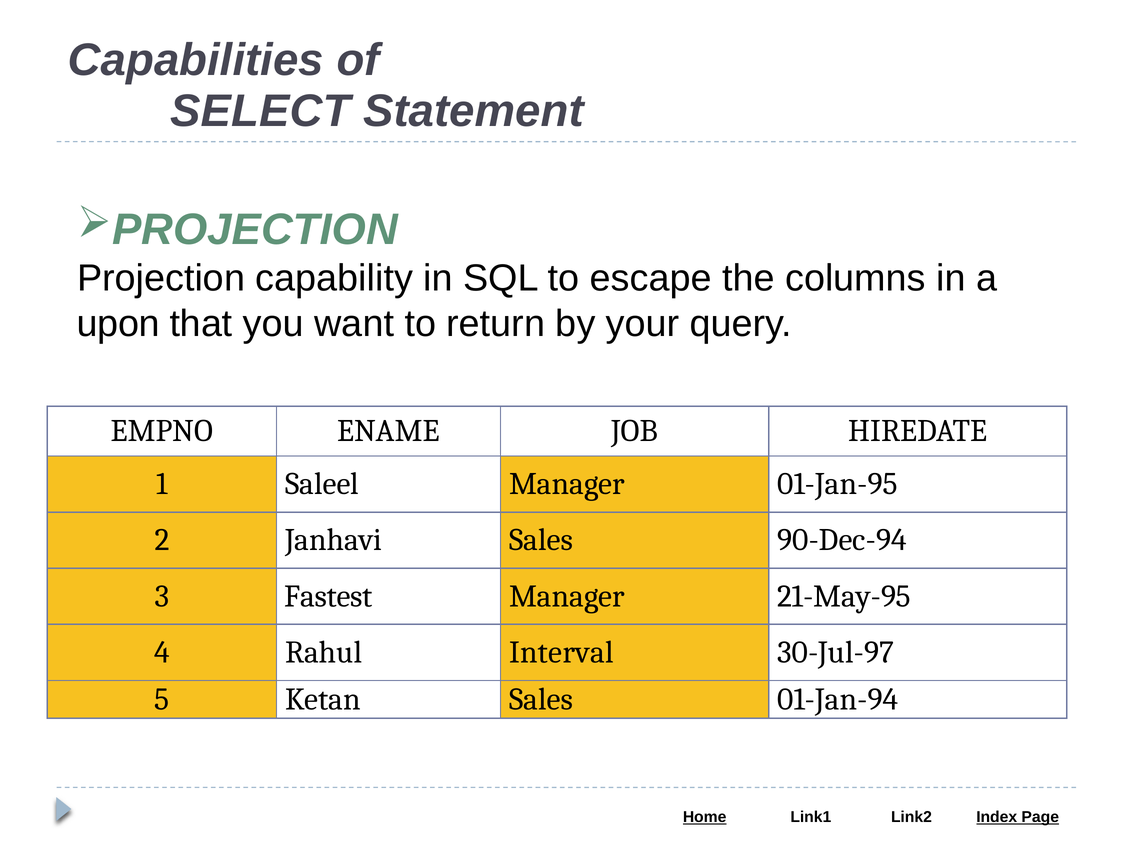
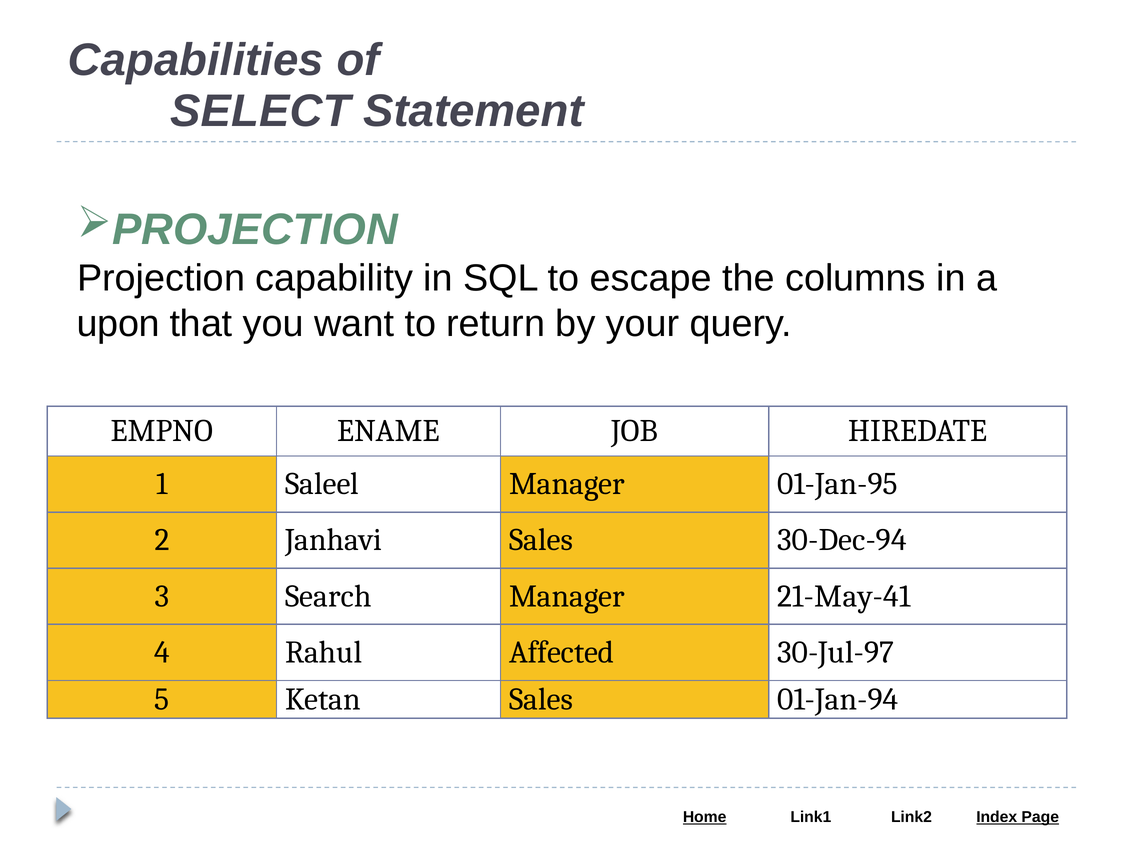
90-Dec-94: 90-Dec-94 -> 30-Dec-94 (842, 540)
Fastest: Fastest -> Search (328, 596)
21-May-95: 21-May-95 -> 21-May-41 (844, 596)
Interval: Interval -> Affected (562, 652)
